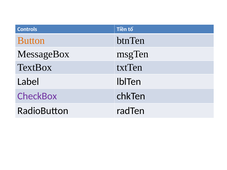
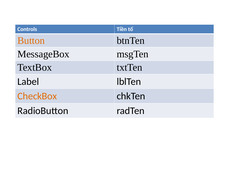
CheckBox colour: purple -> orange (37, 96)
